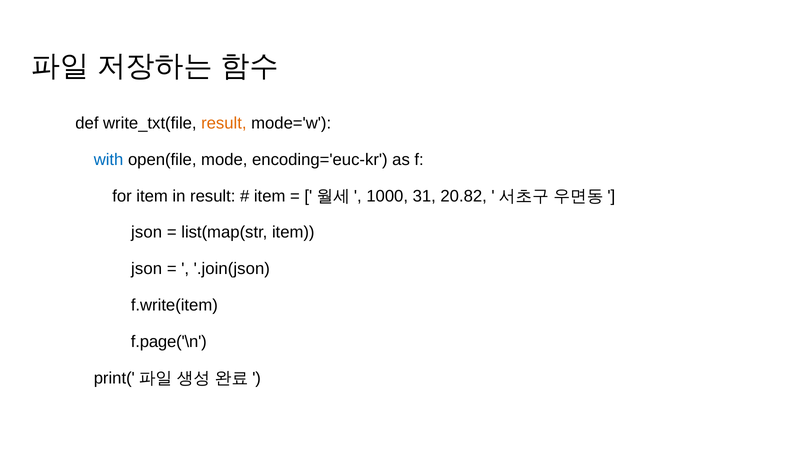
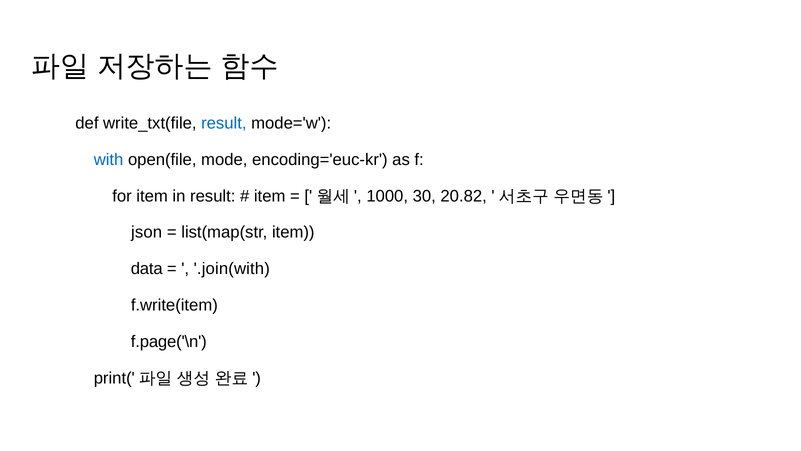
result colour: orange -> blue (224, 123)
31: 31 -> 30 (424, 196)
json: json -> data (147, 269)
.join(json: .join(json -> .join(with (232, 269)
